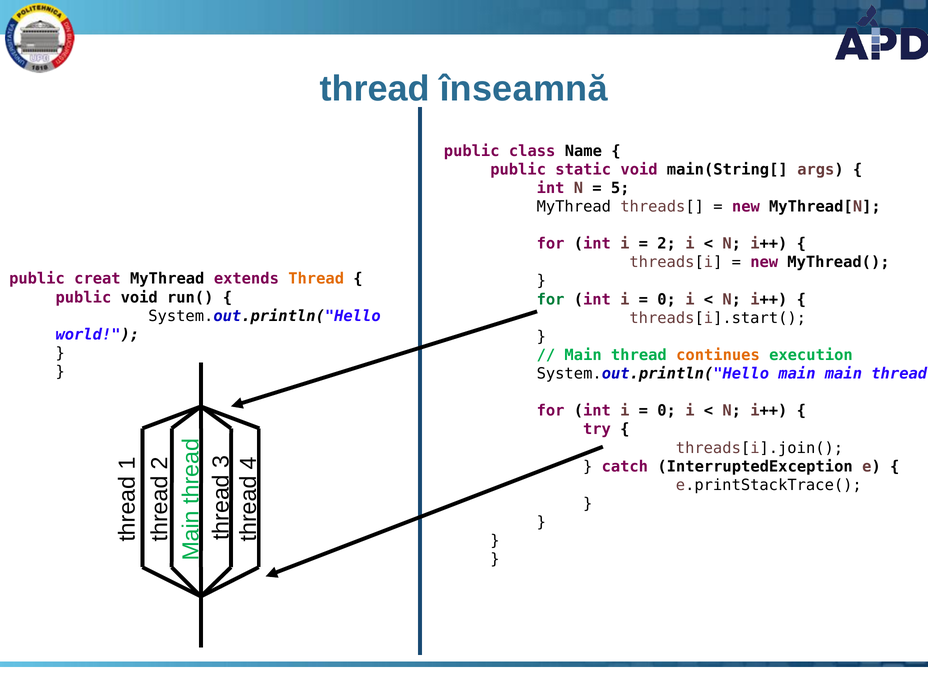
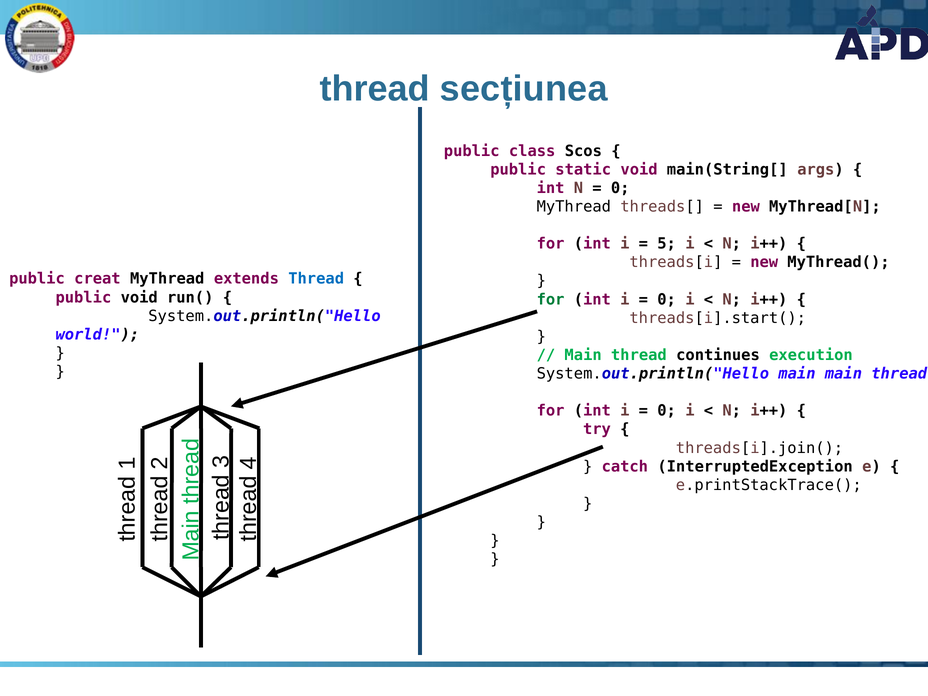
înseamnă: înseamnă -> secțiunea (524, 89)
Name: Name -> Scos (583, 151)
5: 5 -> 0 (620, 188)
2: 2 -> 5 (667, 244)
Thread colour: orange -> blue (316, 279)
continues colour: orange -> black (718, 355)
